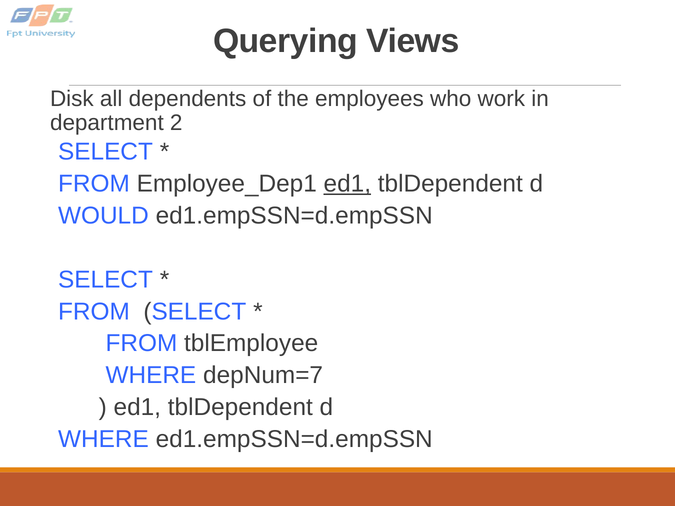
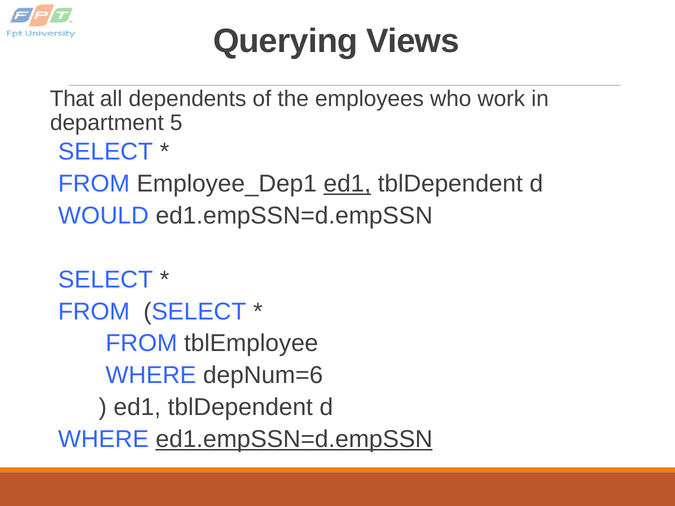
Disk: Disk -> That (72, 99)
2: 2 -> 5 (176, 123)
depNum=7: depNum=7 -> depNum=6 (263, 376)
ed1.empSSN=d.empSSN underline: none -> present (294, 439)
